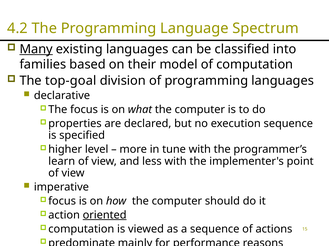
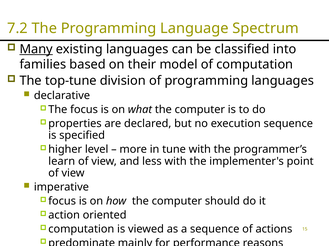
4.2: 4.2 -> 7.2 (17, 28)
top-goal: top-goal -> top-tune (71, 81)
oriented underline: present -> none (105, 216)
